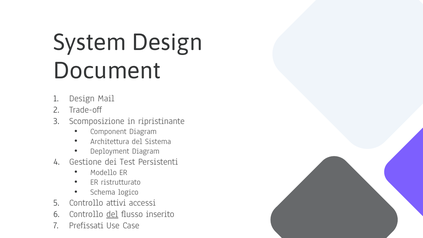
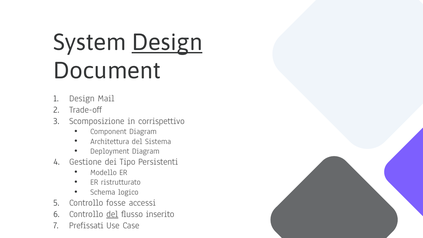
Design underline: none -> present (167, 43)
ripristinante: ripristinante -> corrispettivo (161, 121)
Test: Test -> Tipo (128, 162)
attivi: attivi -> fosse (116, 203)
